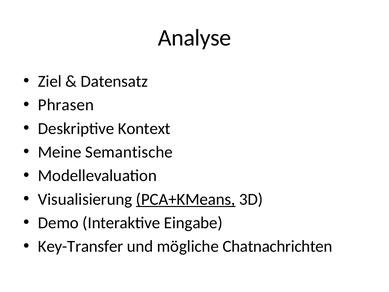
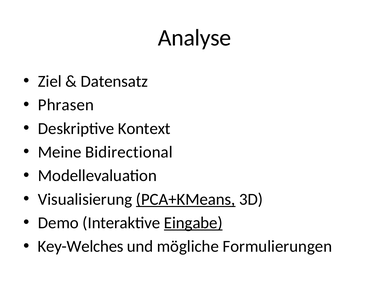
Semantische: Semantische -> Bidirectional (129, 152)
Eingabe underline: none -> present (193, 223)
Key-Transfer: Key-Transfer -> Key-Welches (81, 246)
Chatnachrichten: Chatnachrichten -> Formulierungen (277, 246)
